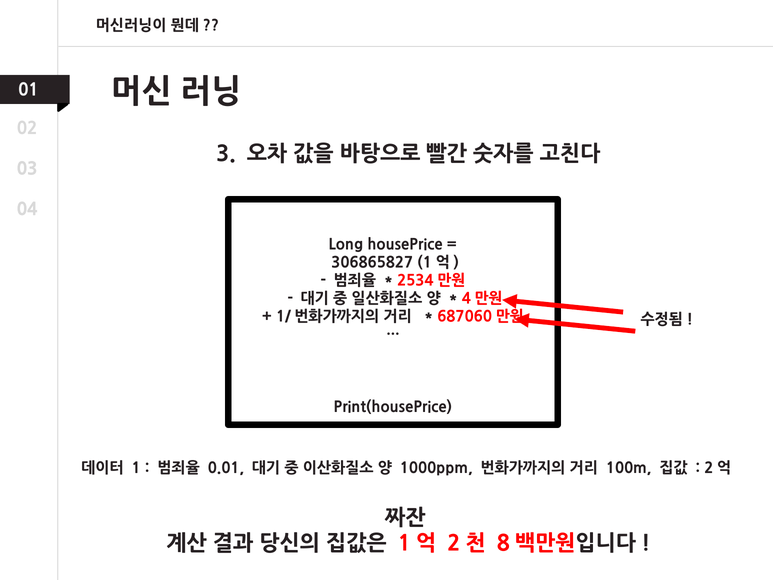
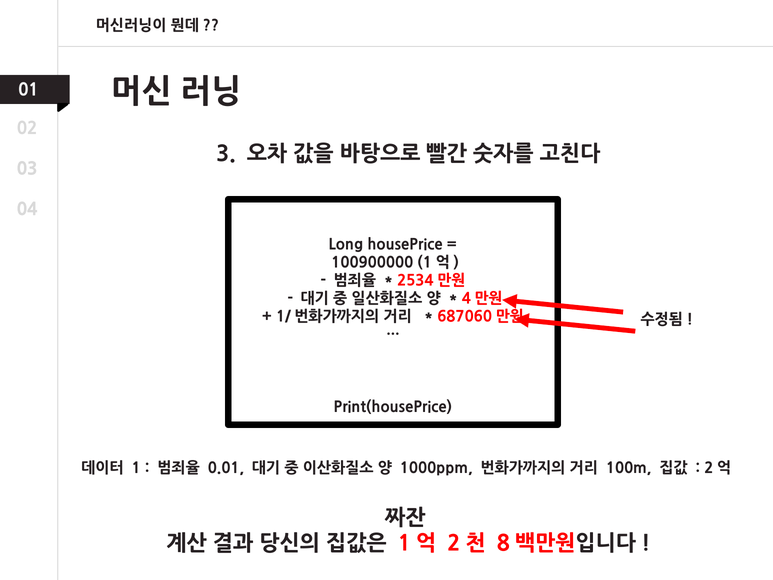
306865827: 306865827 -> 100900000 (372, 263)
